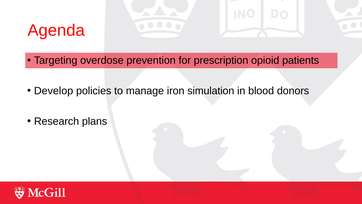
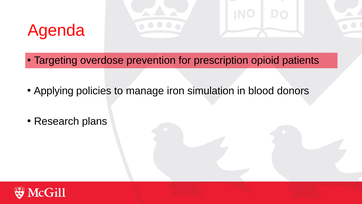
Develop: Develop -> Applying (54, 91)
